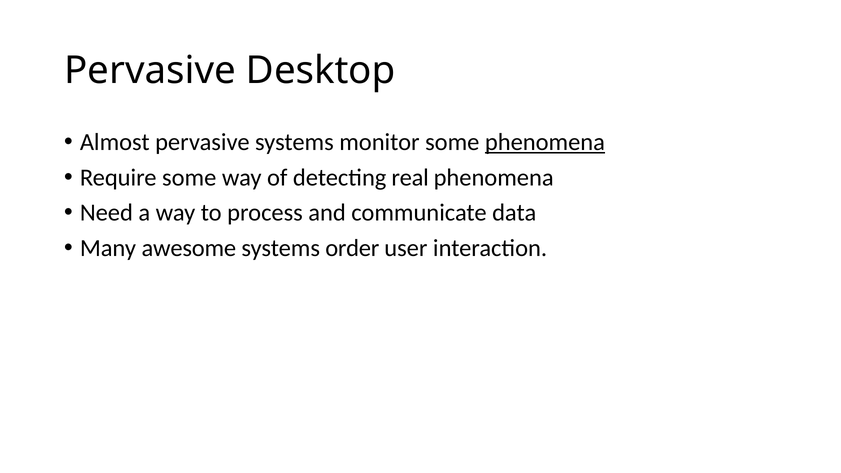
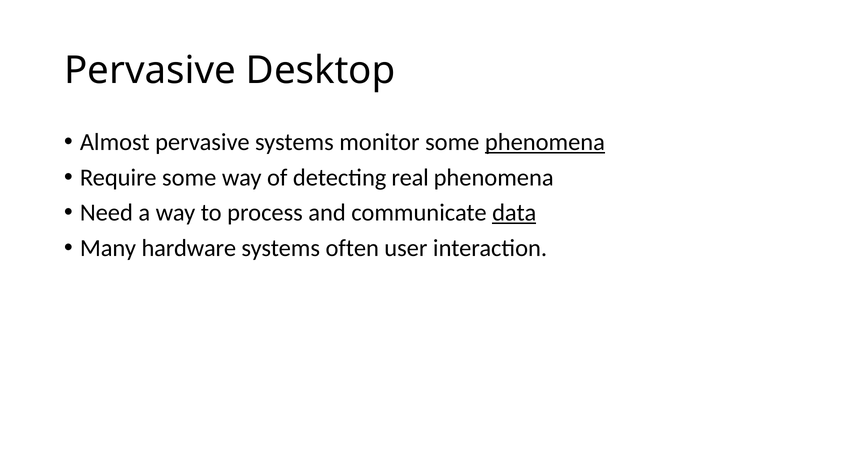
data underline: none -> present (514, 213)
awesome: awesome -> hardware (189, 248)
order: order -> often (352, 248)
